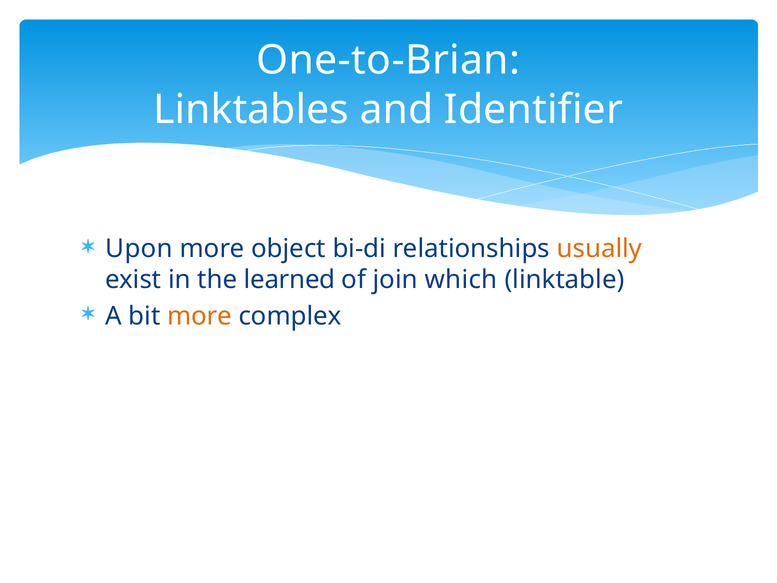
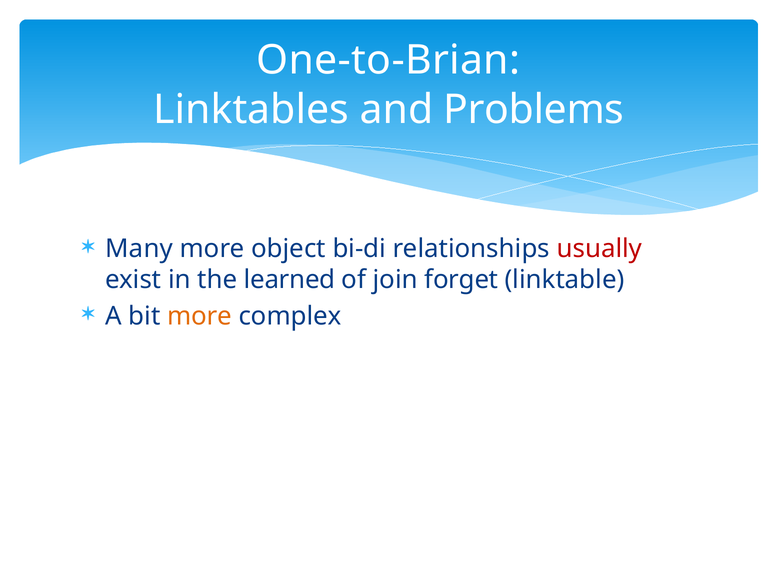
Identifier: Identifier -> Problems (534, 109)
Upon: Upon -> Many (139, 249)
usually colour: orange -> red (599, 249)
which: which -> forget (461, 280)
